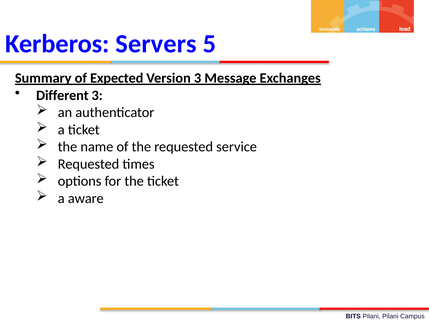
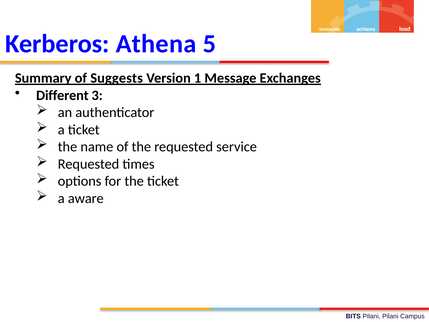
Servers: Servers -> Athena (156, 44)
Expected: Expected -> Suggests (117, 78)
Version 3: 3 -> 1 (198, 78)
